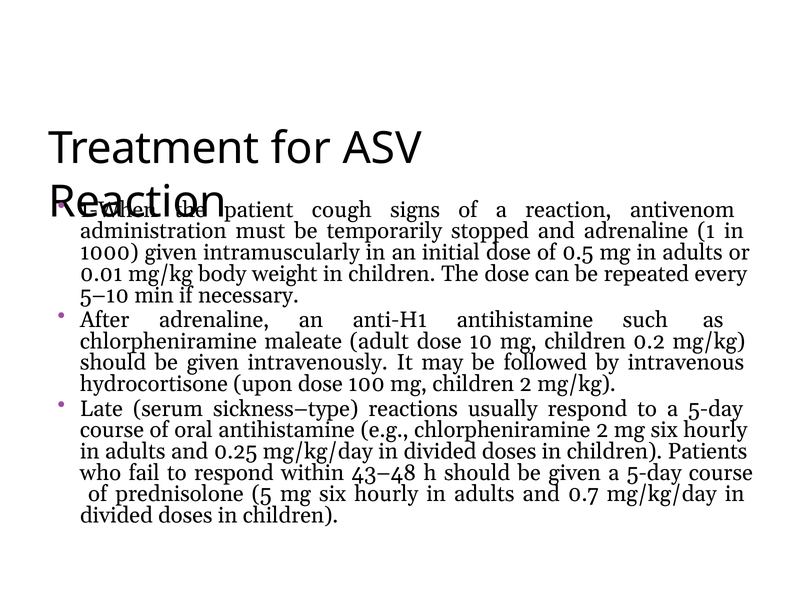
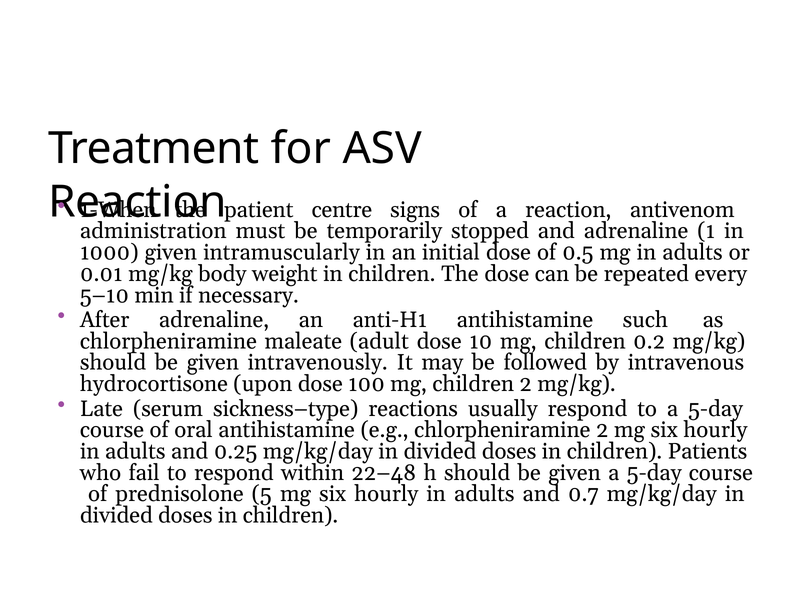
cough: cough -> centre (342, 210)
43–48: 43–48 -> 22–48 (384, 473)
